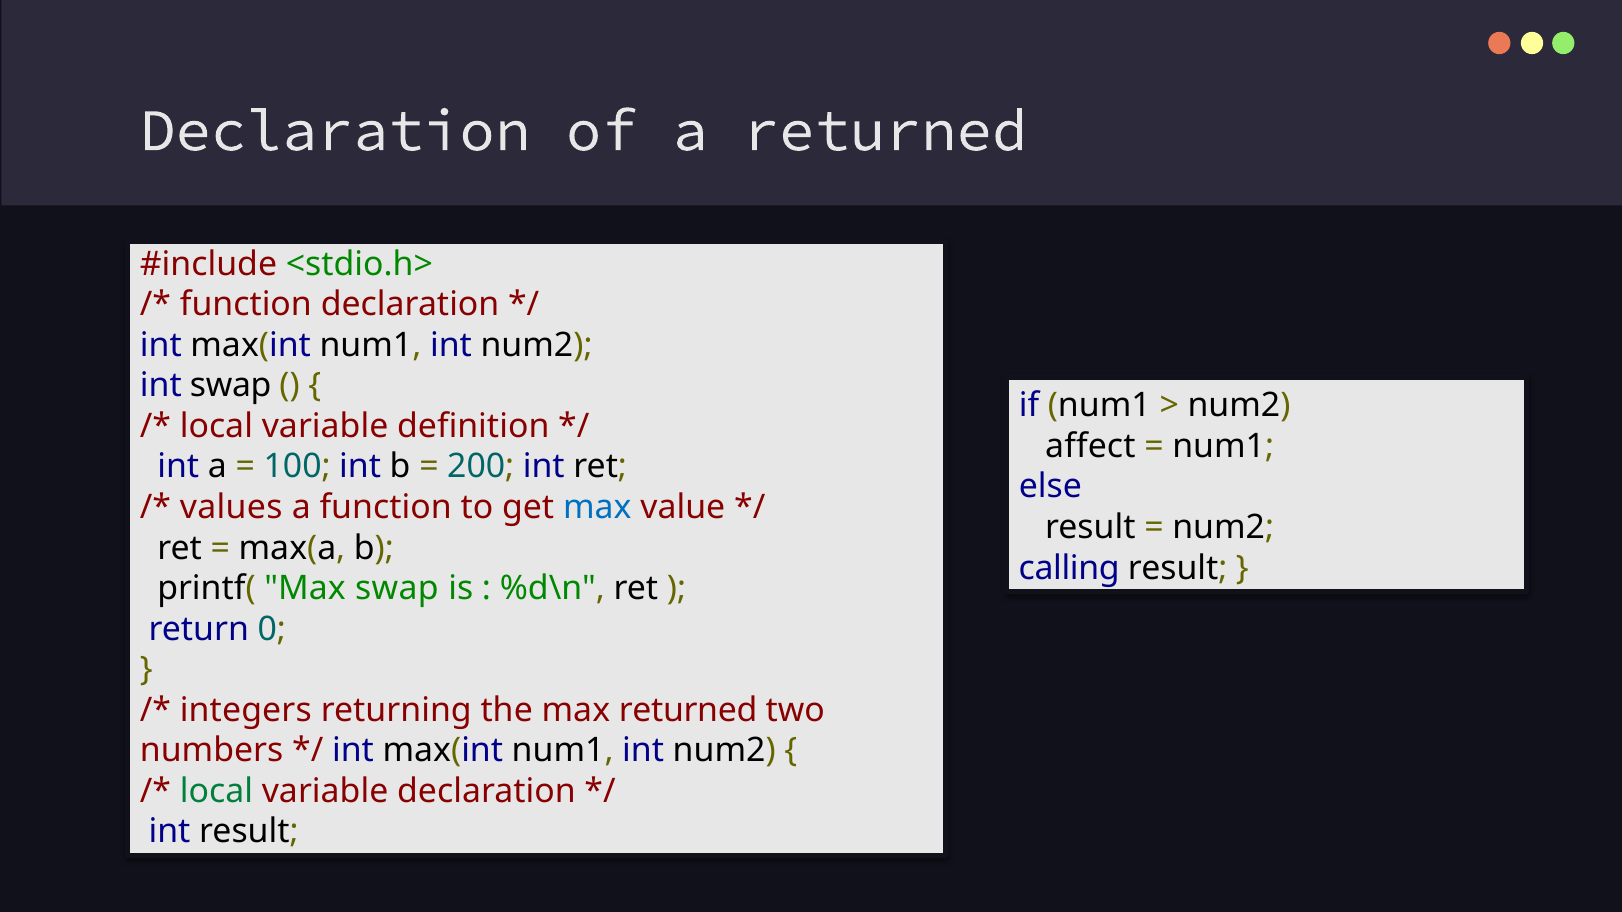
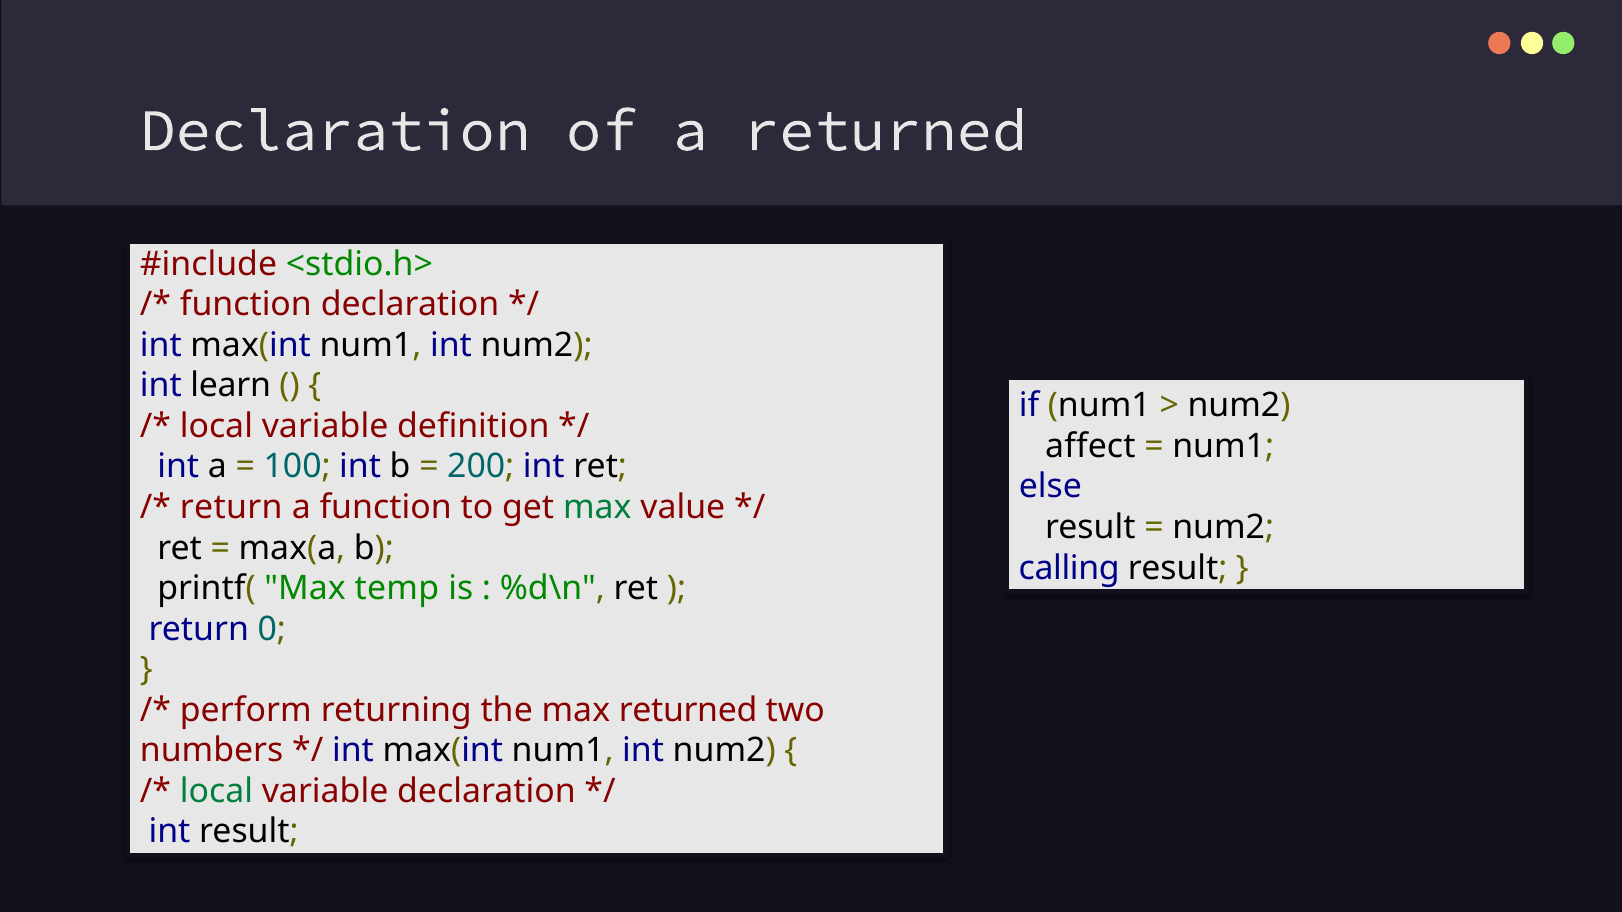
int swap: swap -> learn (231, 386)
values: values -> return (231, 508)
max colour: blue -> green (597, 508)
Max swap: swap -> temp (397, 589)
integers: integers -> perform (246, 710)
